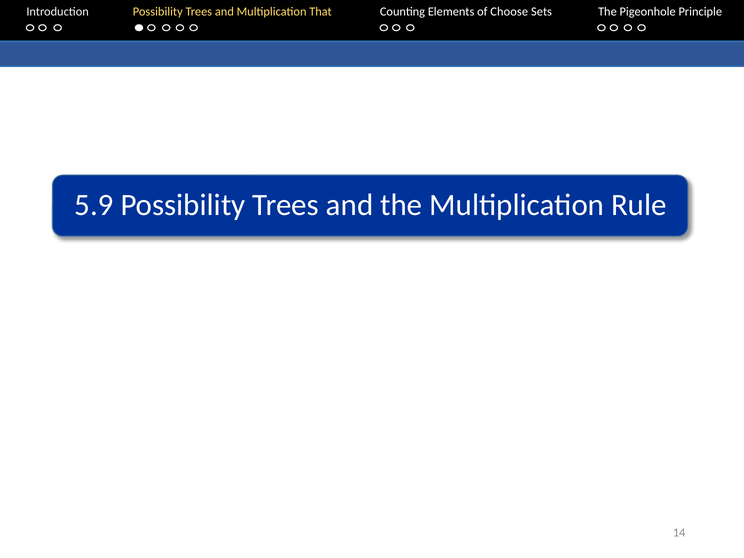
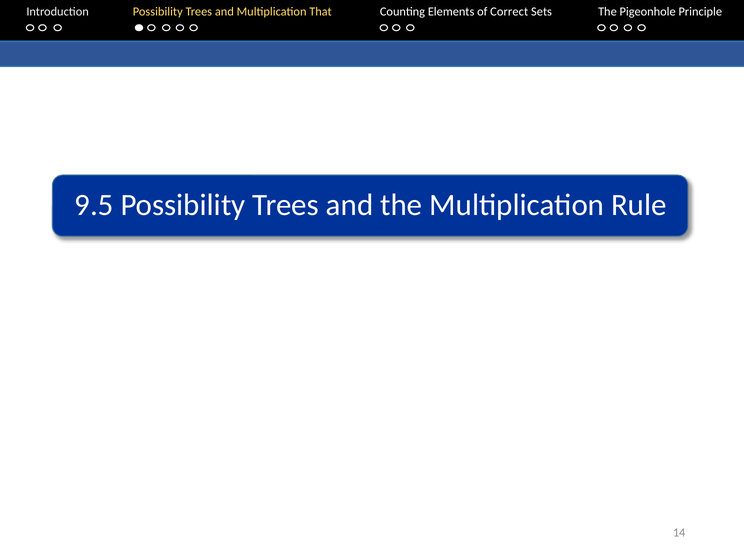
Choose: Choose -> Correct (509, 12)
5.9: 5.9 -> 9.5 (94, 205)
